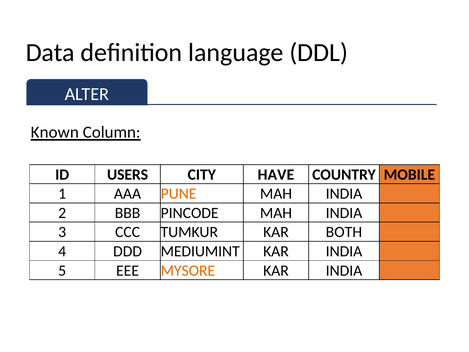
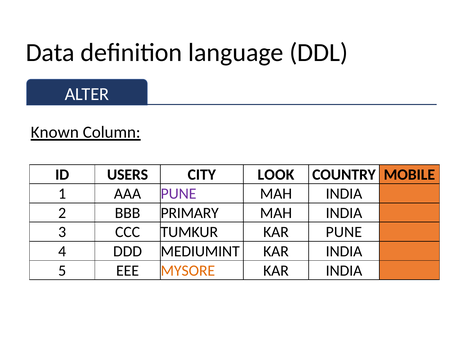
HAVE: HAVE -> LOOK (276, 174)
PUNE colour: orange -> purple (179, 194)
PINCODE: PINCODE -> PRIMARY (190, 213)
KAR BOTH: BOTH -> PUNE (344, 232)
